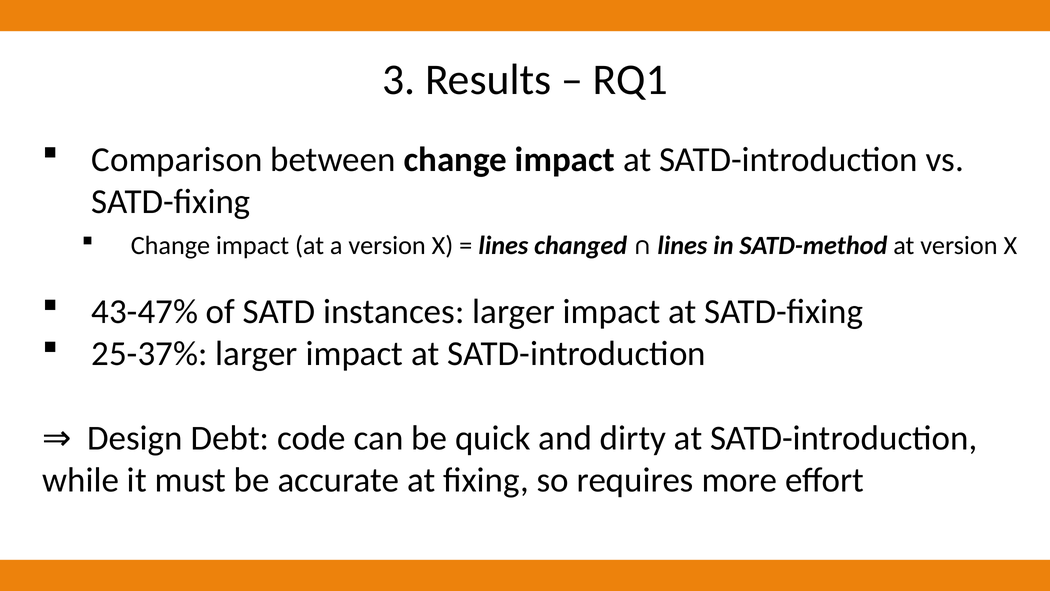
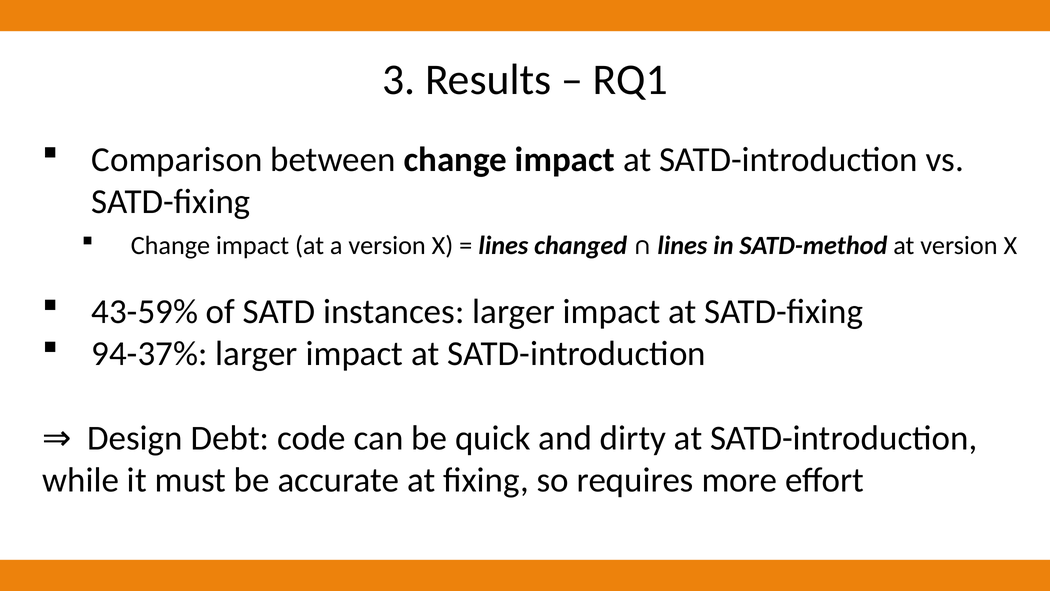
43-47%: 43-47% -> 43-59% (145, 312)
25-37%: 25-37% -> 94-37% (149, 354)
